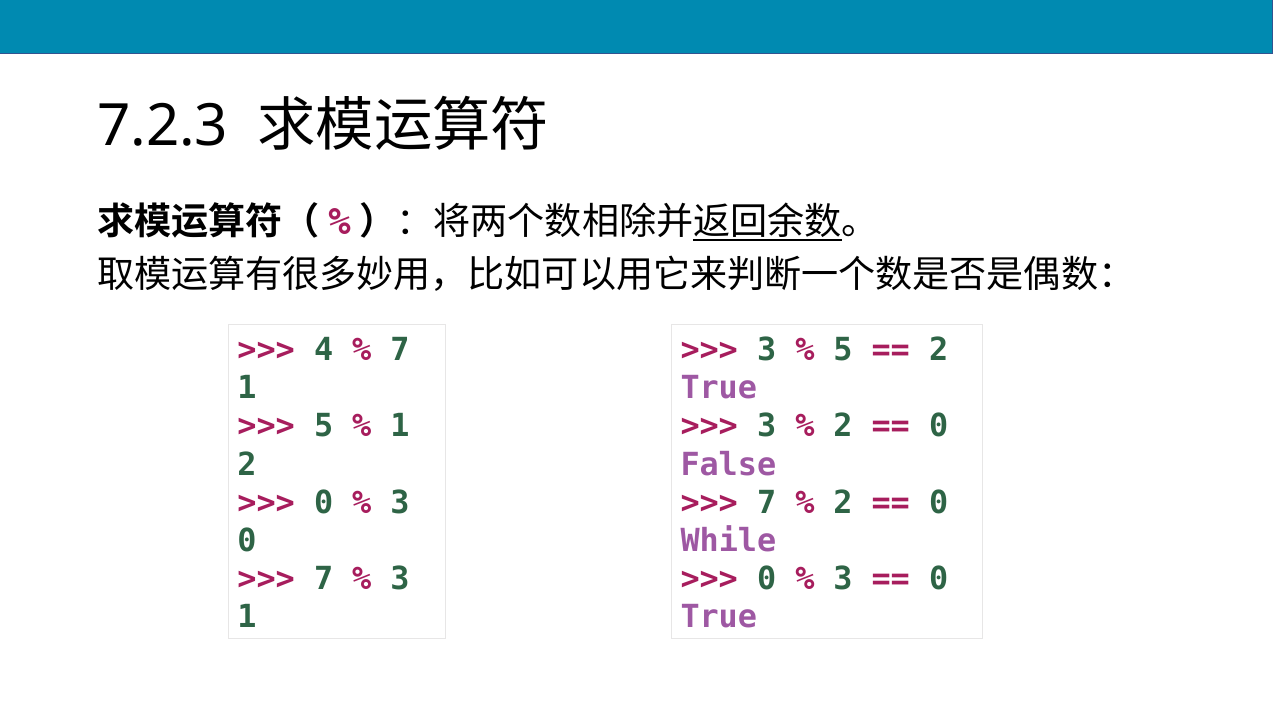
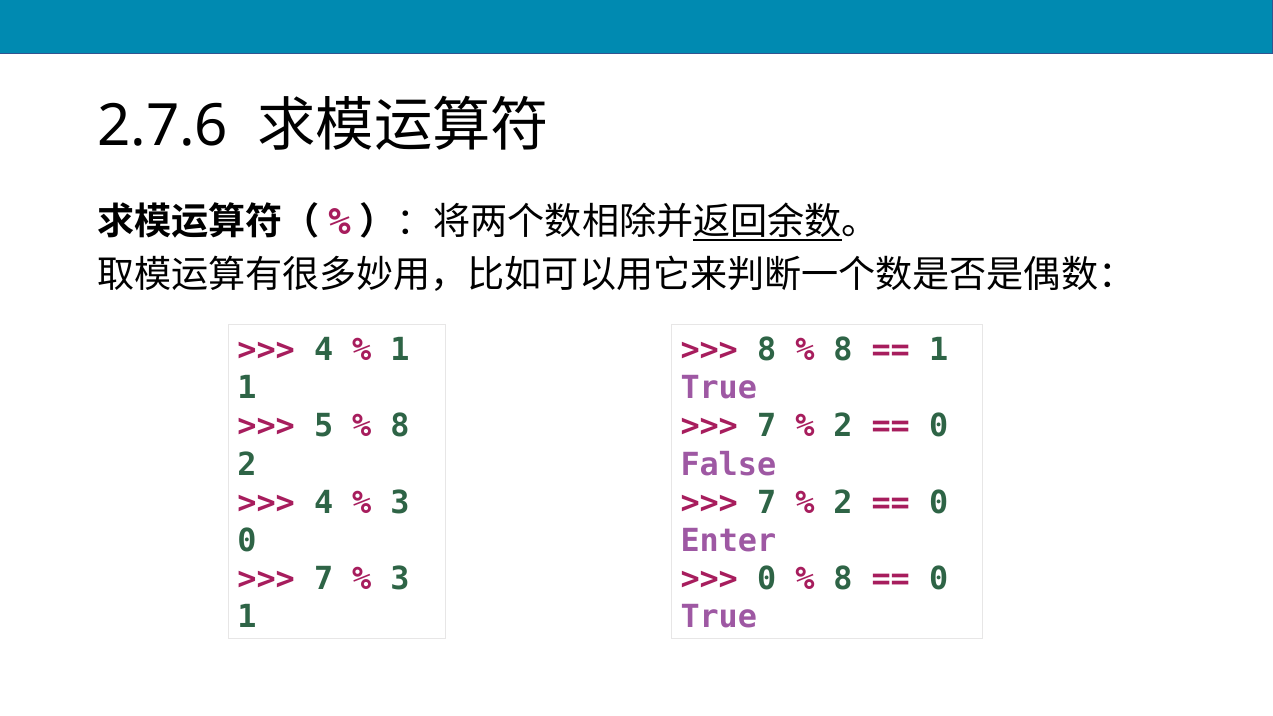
7.2.3: 7.2.3 -> 2.7.6 (163, 126)
7: 7 -> 1 (400, 350)
3: 3 -> 8 (767, 350)
5: 5 -> 8 (843, 350)
2: 2 -> 1 (939, 350)
1: 1 -> 8 (400, 426)
3: 3 -> 7 (767, 426)
0: 0 -> 4 (324, 503)
While: While -> Enter (728, 541)
3: 3 -> 8 (843, 579)
